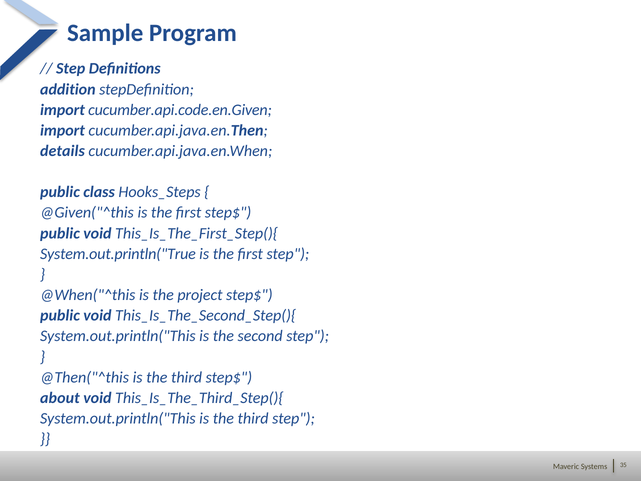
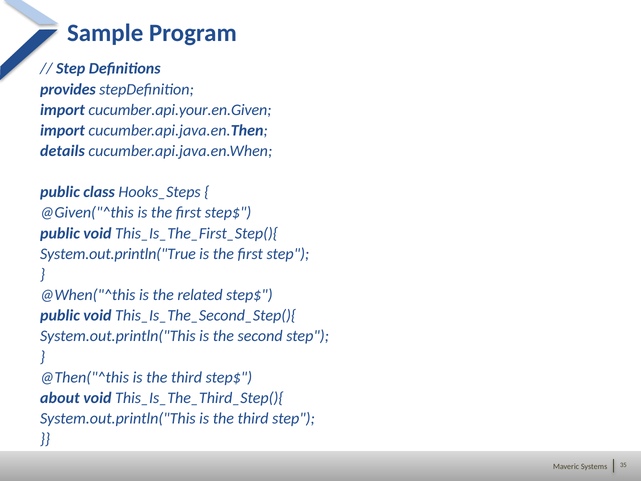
addition: addition -> provides (68, 89)
cucumber.api.code.en.Given: cucumber.api.code.en.Given -> cucumber.api.your.en.Given (180, 110)
project: project -> related (200, 295)
